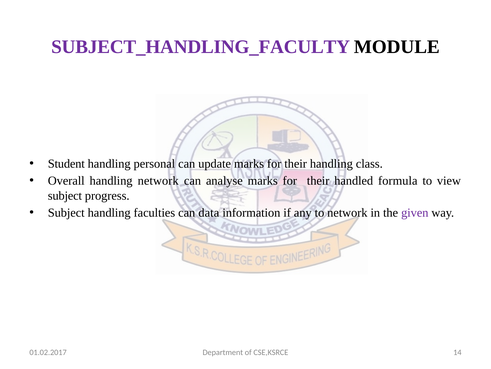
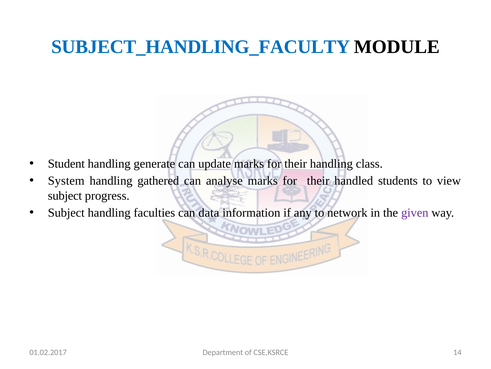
SUBJECT_HANDLING_FACULTY colour: purple -> blue (201, 47)
personal: personal -> generate (154, 163)
Overall: Overall -> System (66, 180)
handling network: network -> gathered (158, 180)
formula: formula -> students (398, 180)
